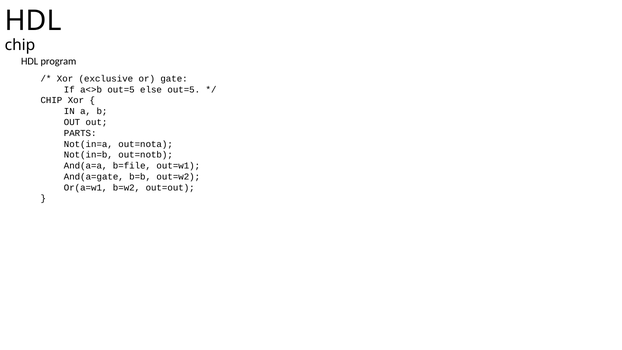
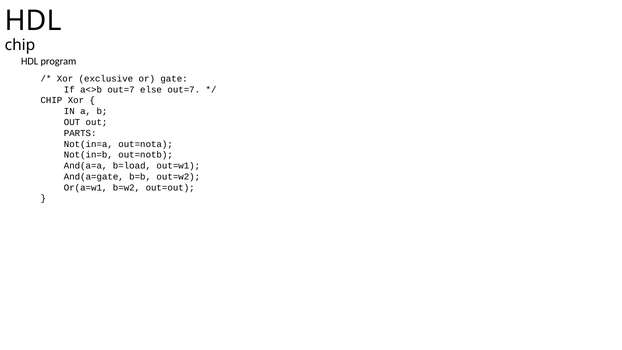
a<>b out=5: out=5 -> out=7 (121, 90)
else out=5: out=5 -> out=7 (184, 90)
b=file: b=file -> b=load (132, 166)
